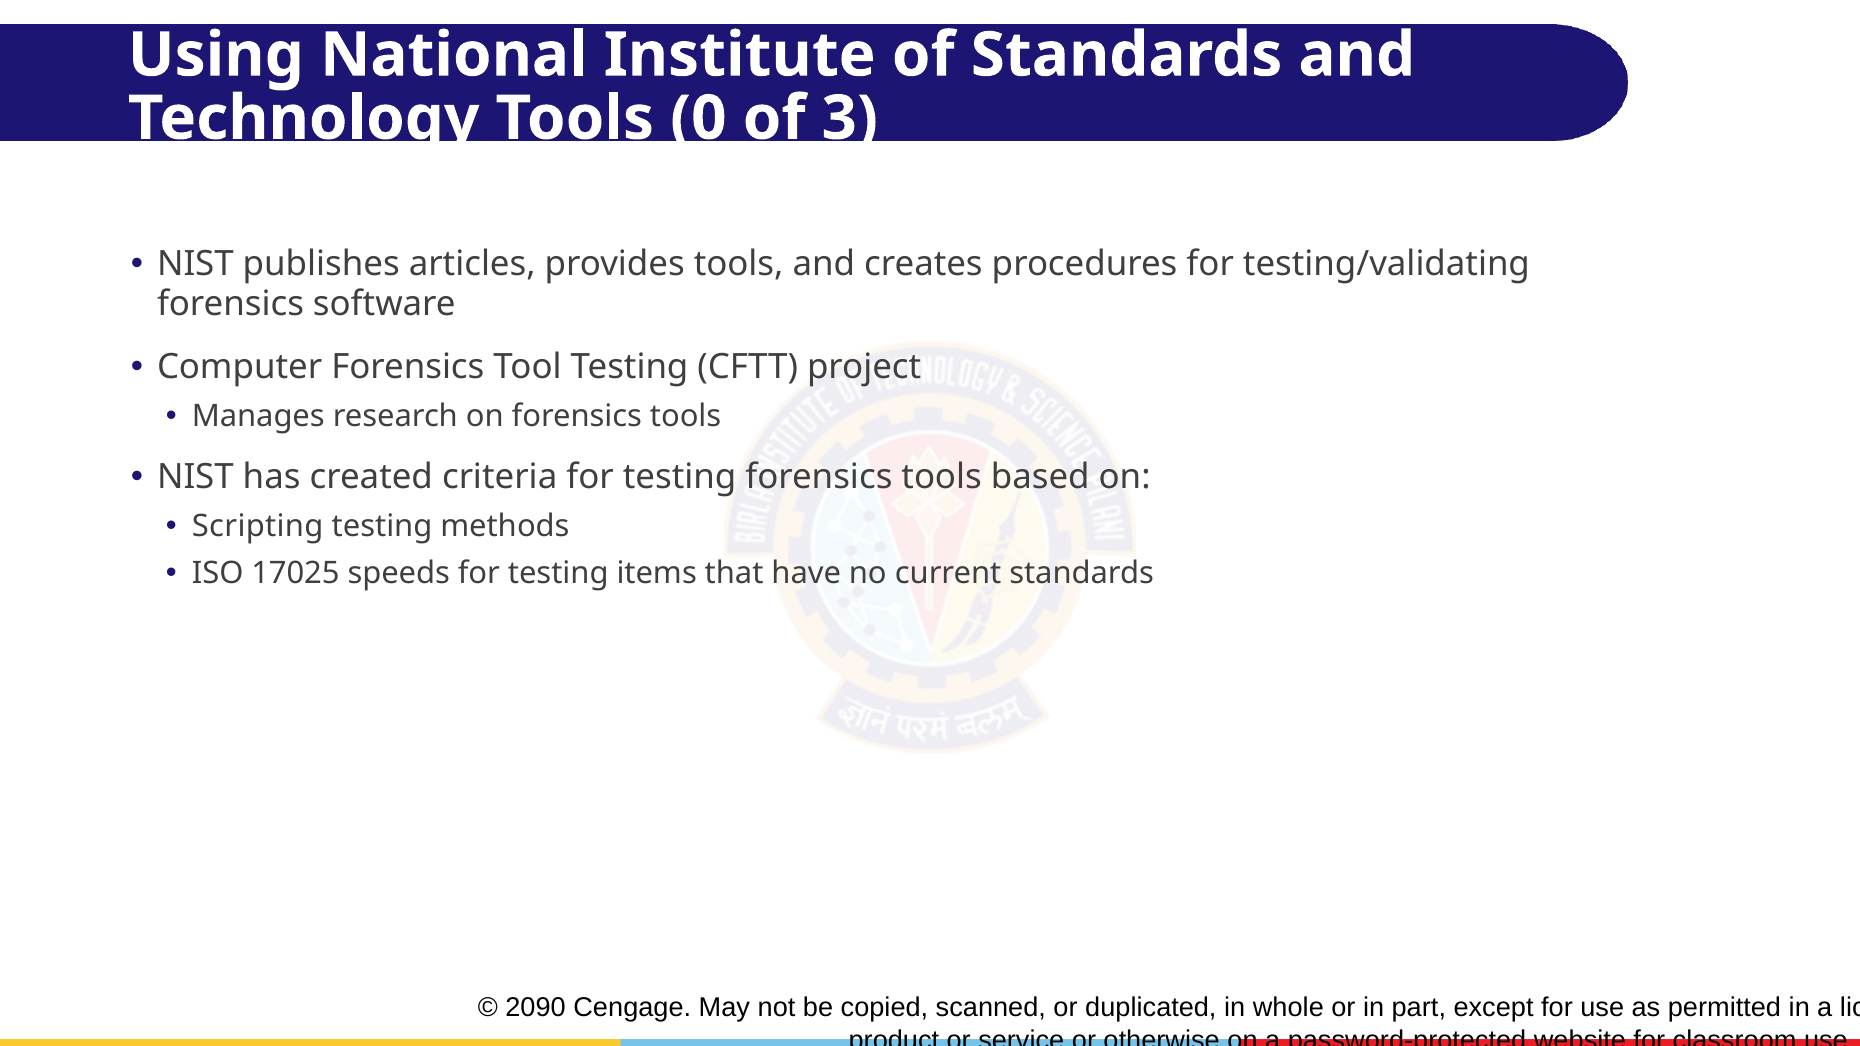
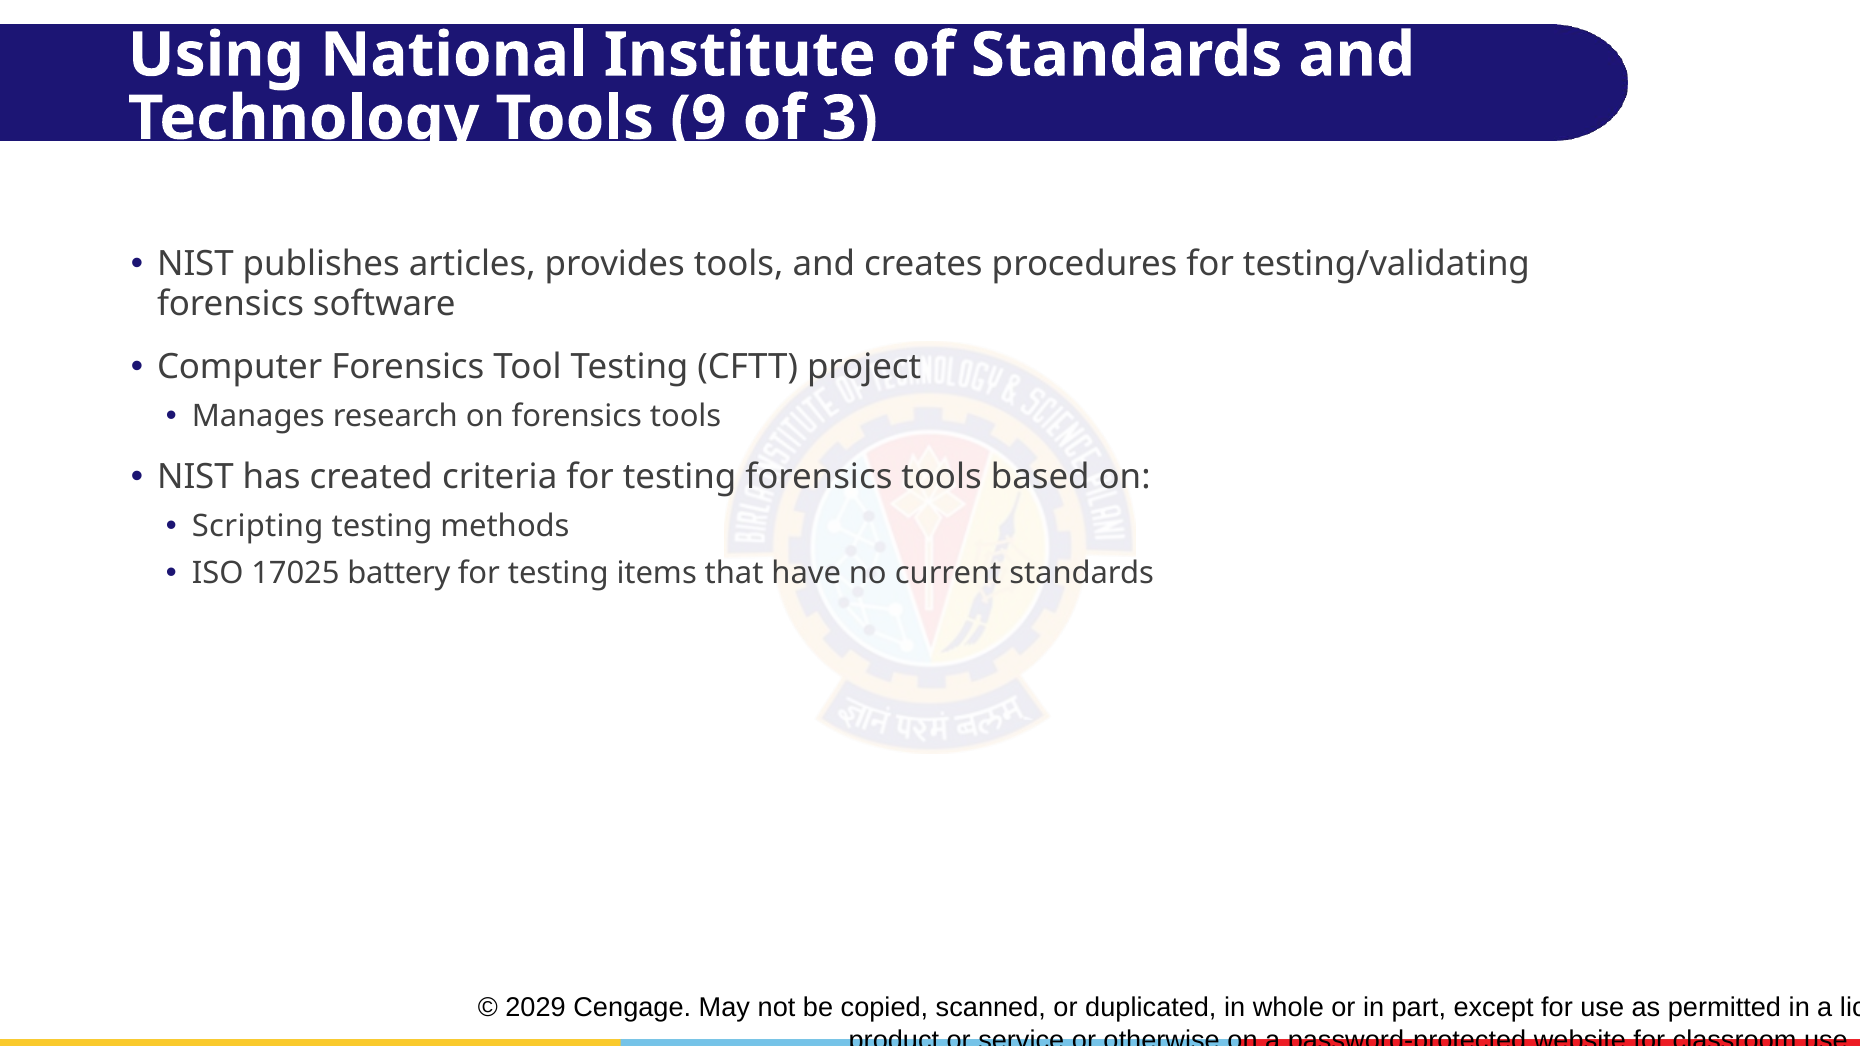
0: 0 -> 9 (698, 118)
speeds: speeds -> battery (399, 573)
2090: 2090 -> 2029 (536, 1008)
